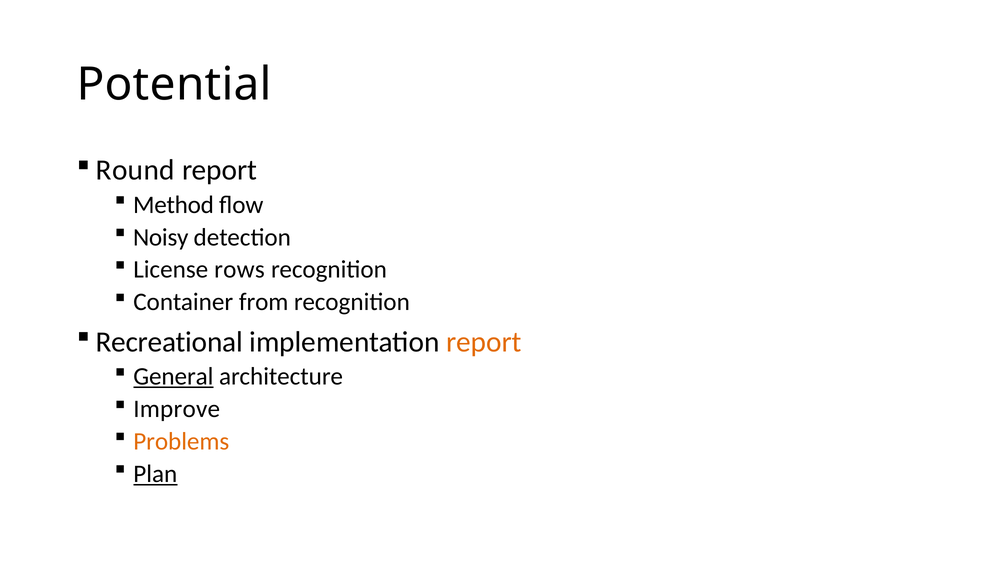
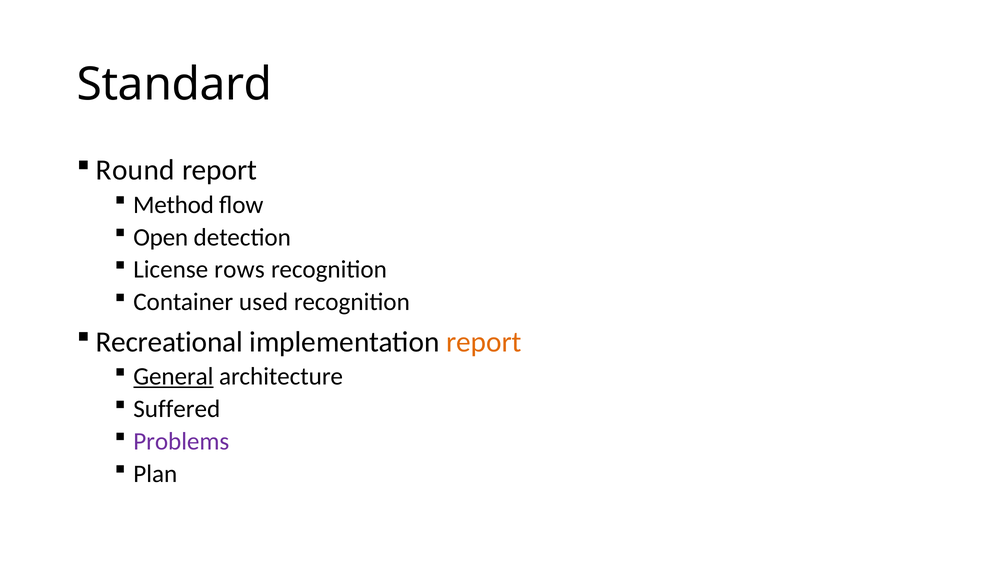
Potential: Potential -> Standard (175, 85)
Noisy: Noisy -> Open (161, 237)
from: from -> used (264, 302)
Improve: Improve -> Suffered (177, 409)
Problems colour: orange -> purple (181, 441)
Plan underline: present -> none (155, 474)
